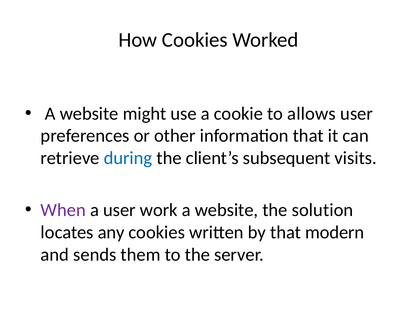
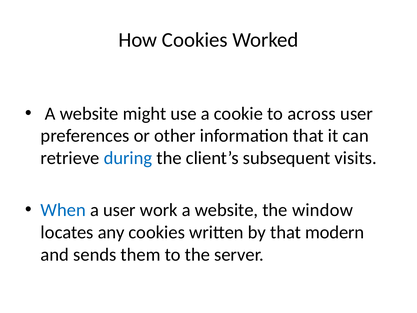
allows: allows -> across (312, 113)
When colour: purple -> blue (63, 210)
solution: solution -> window (322, 210)
